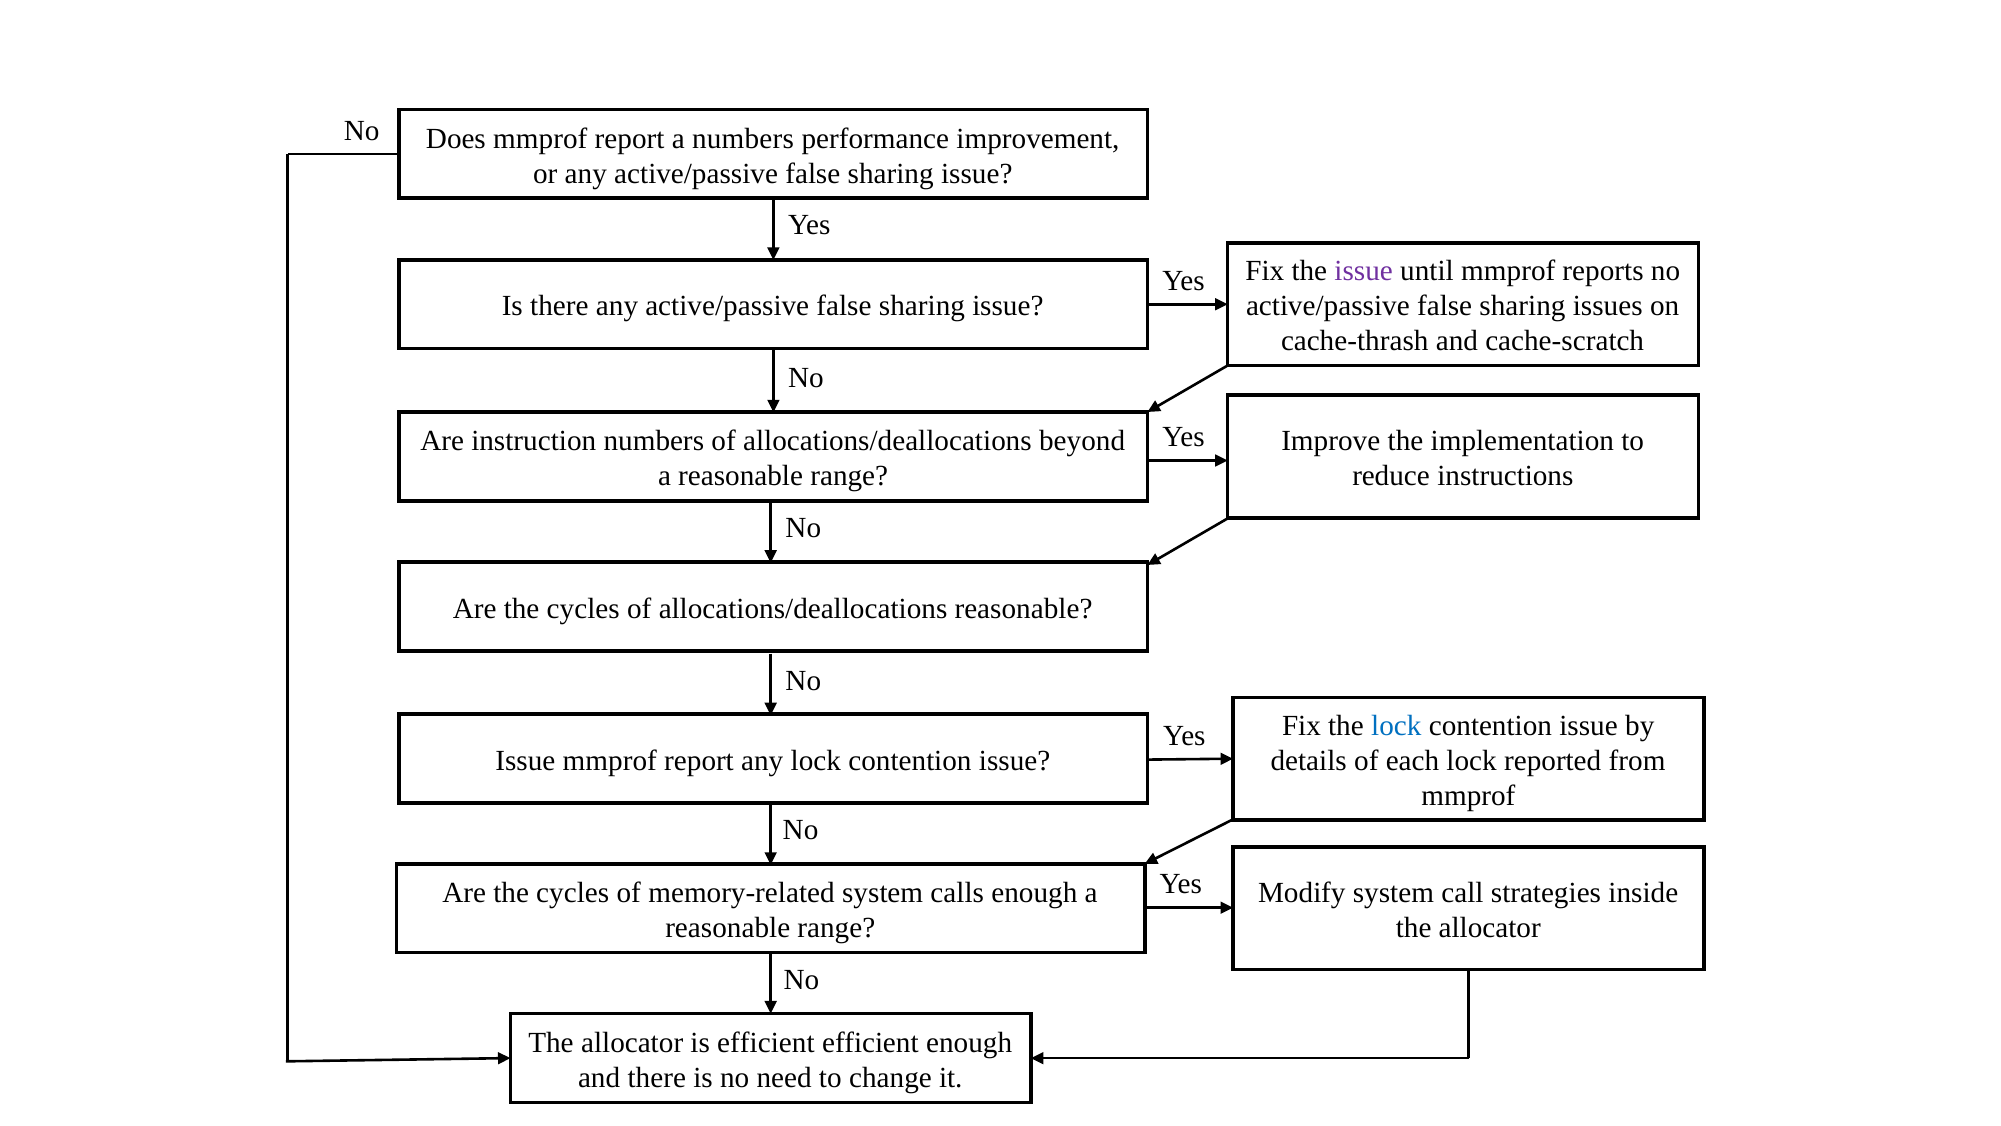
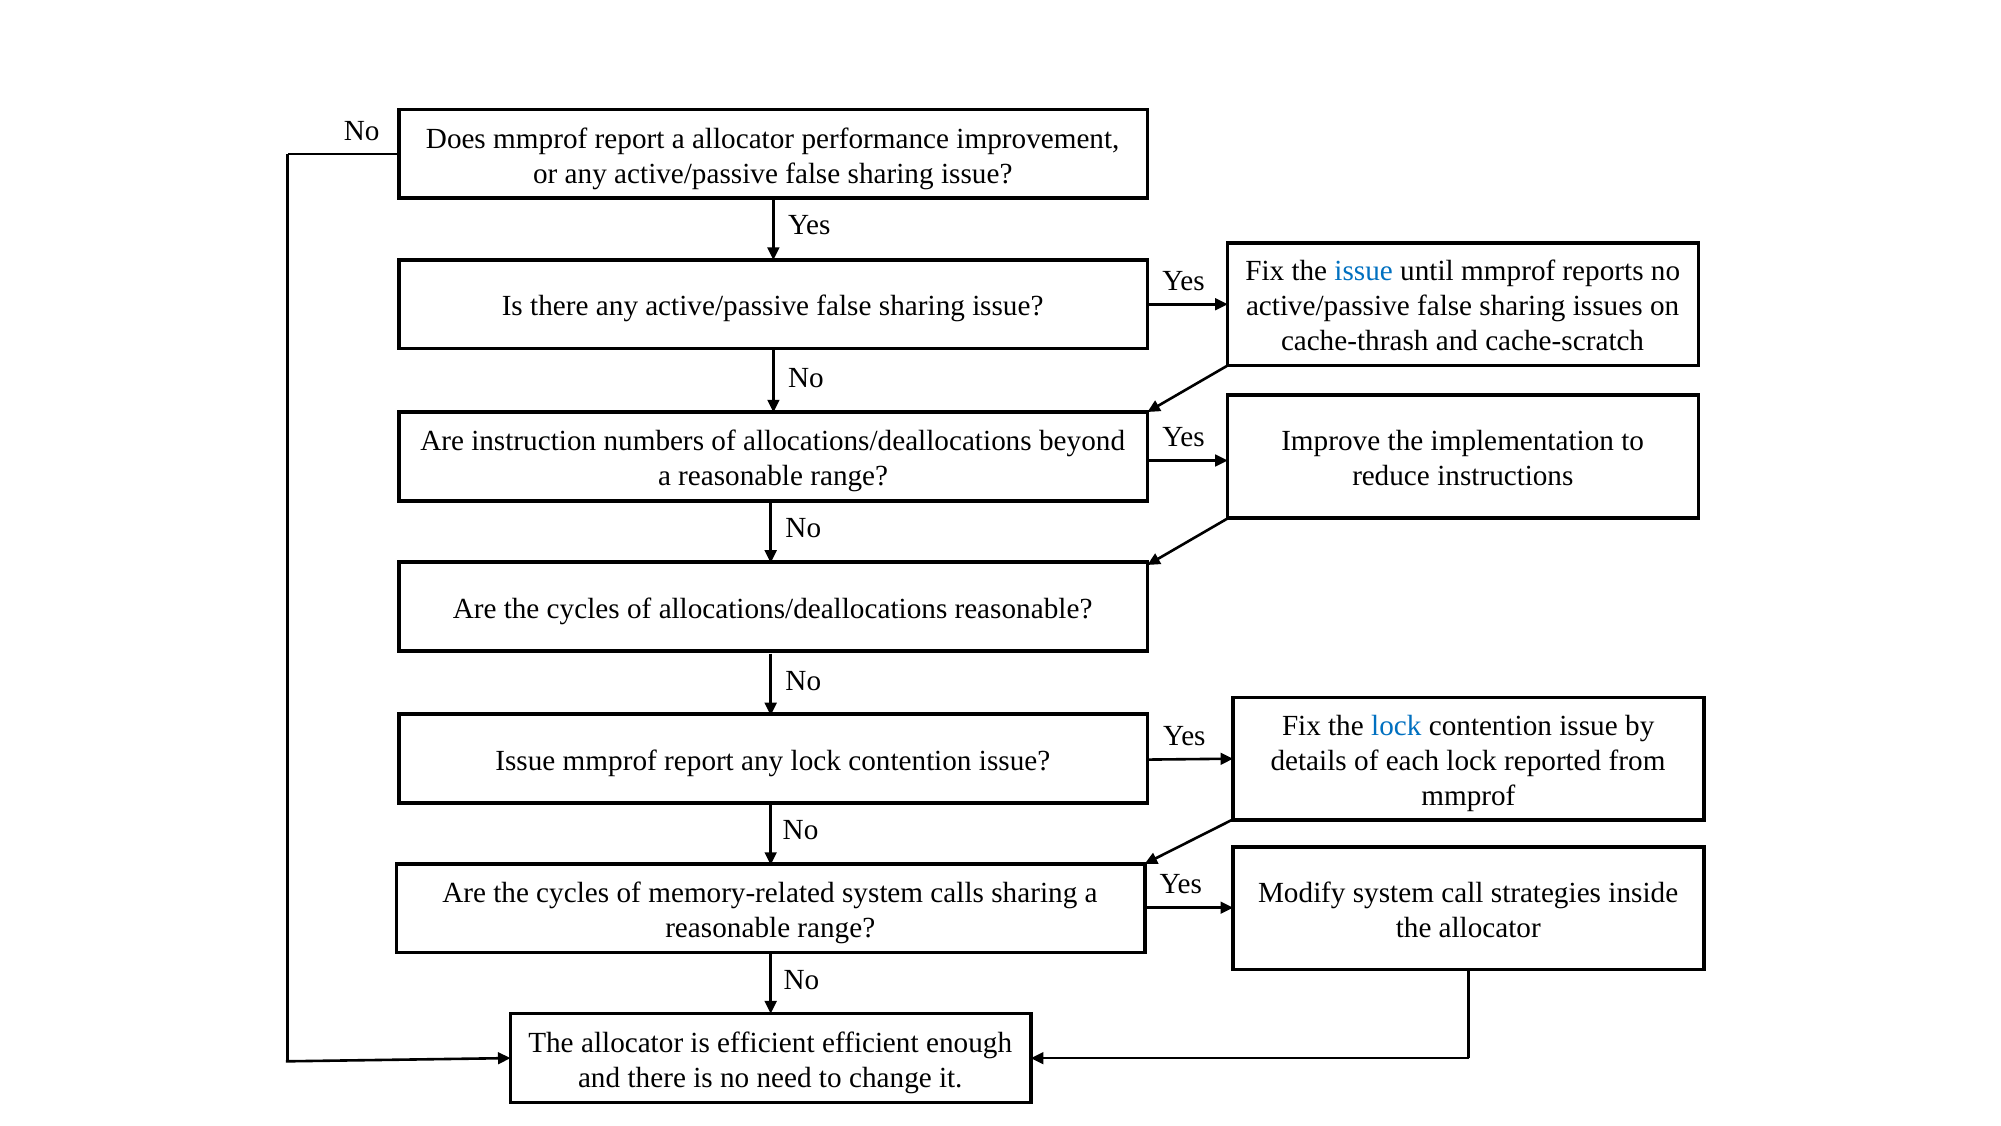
a numbers: numbers -> allocator (743, 138)
issue colour: purple -> blue (1364, 271)
calls enough: enough -> sharing (1034, 892)
